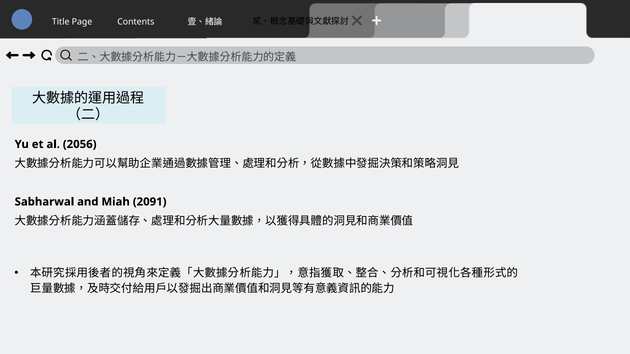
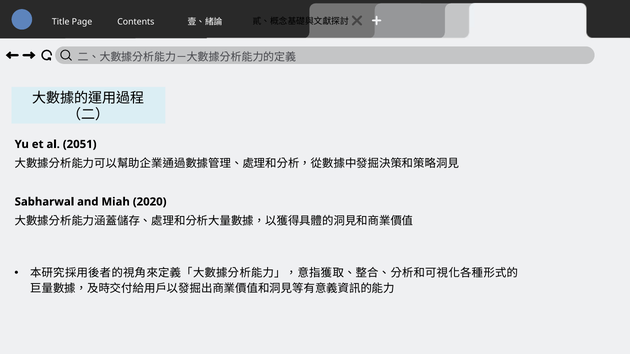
2056: 2056 -> 2051 (80, 144)
2091: 2091 -> 2020 (150, 202)
